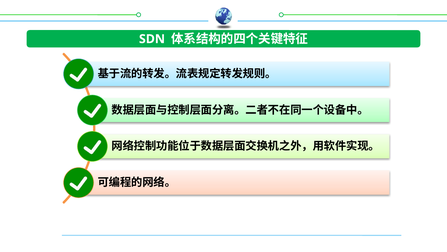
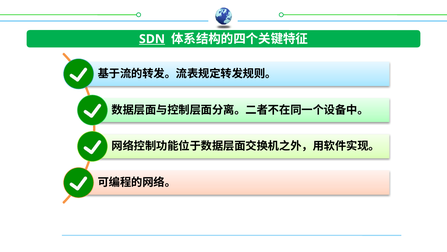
SDN underline: none -> present (152, 39)
